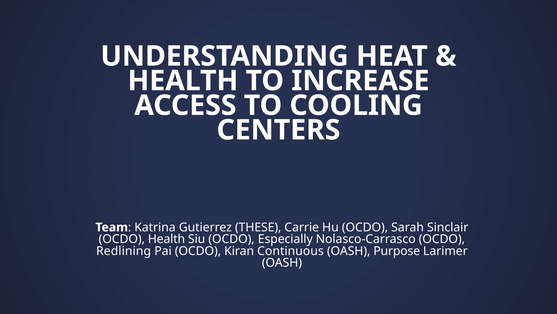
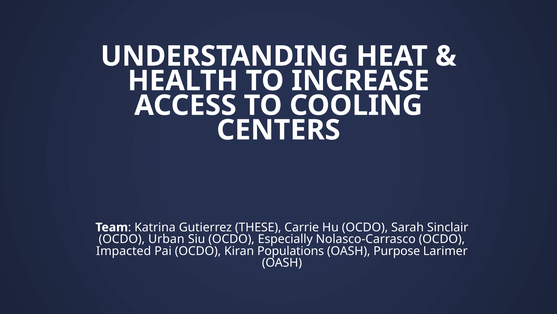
OCDO Health: Health -> Urban (166, 239)
Redlining: Redlining -> Impacted (124, 251)
Continuous: Continuous -> Populations (291, 251)
